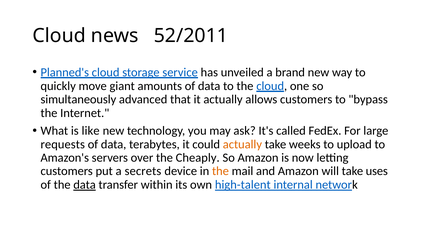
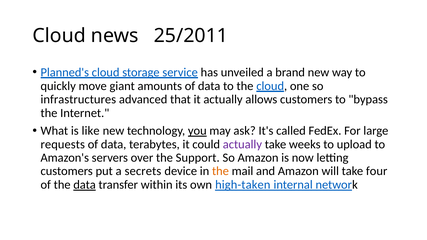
52/2011: 52/2011 -> 25/2011 (191, 36)
simultaneously: simultaneously -> infrastructures (78, 100)
you underline: none -> present (197, 131)
actually colour: orange -> purple (242, 144)
Cheaply: Cheaply -> Support (198, 158)
uses: uses -> four (377, 171)
high-talent: high-talent -> high-taken (243, 185)
